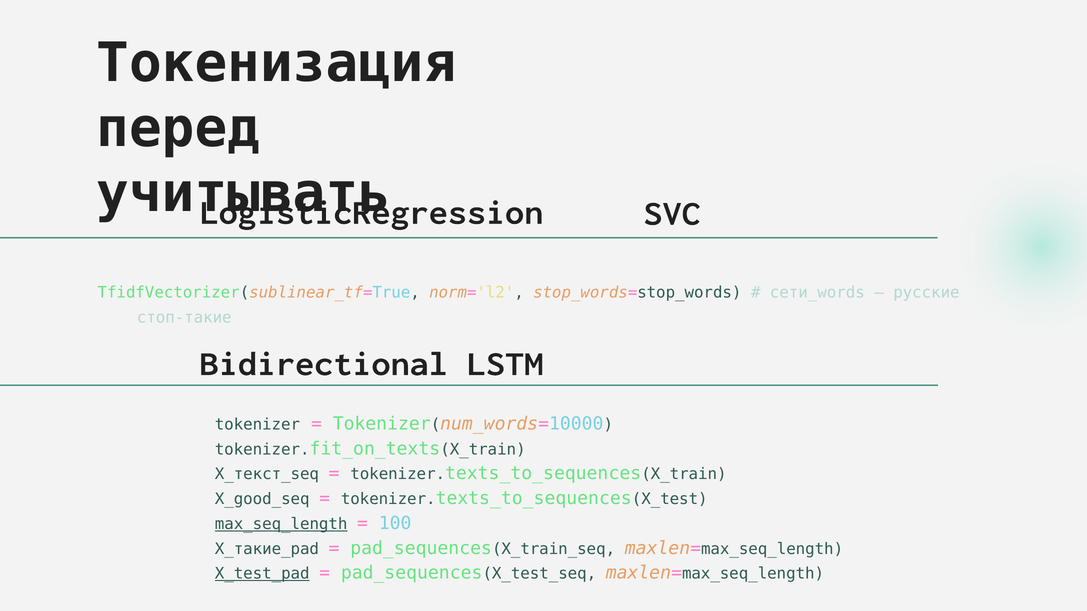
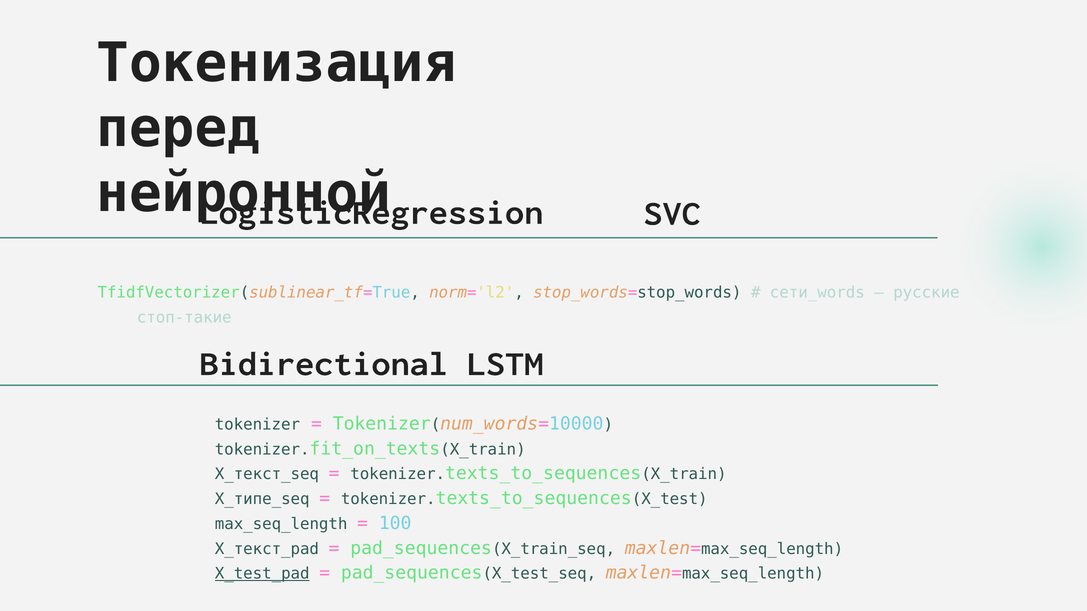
учитывать: учитывать -> нейронной (244, 194)
X_good_seq: X_good_seq -> X_типе_seq (262, 499)
max_seq_length underline: present -> none (281, 524)
X_такие_pad: X_такие_pad -> X_текст_pad (267, 549)
